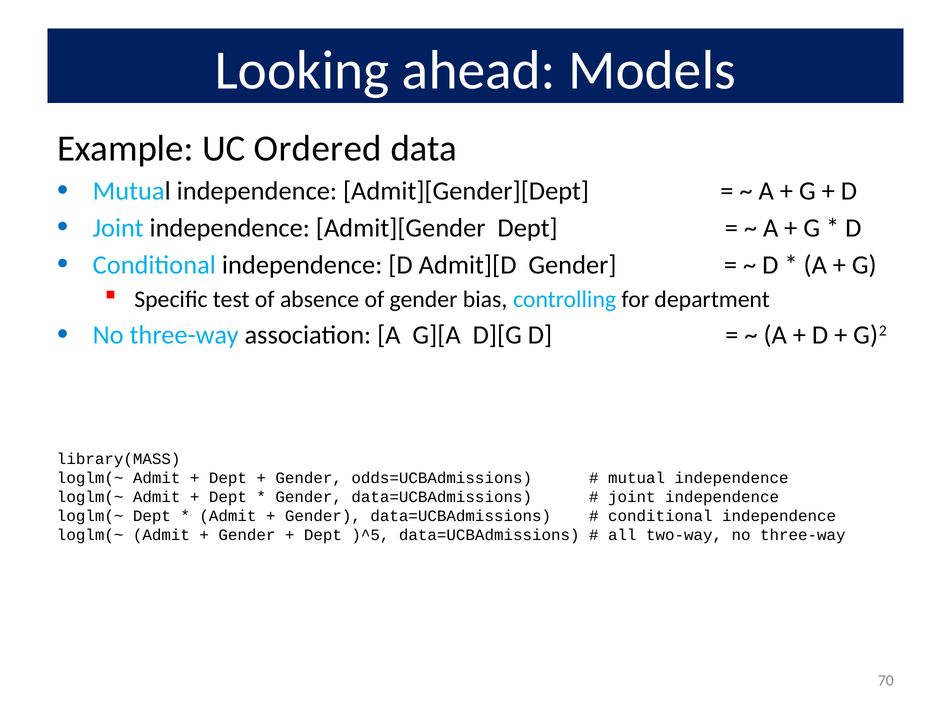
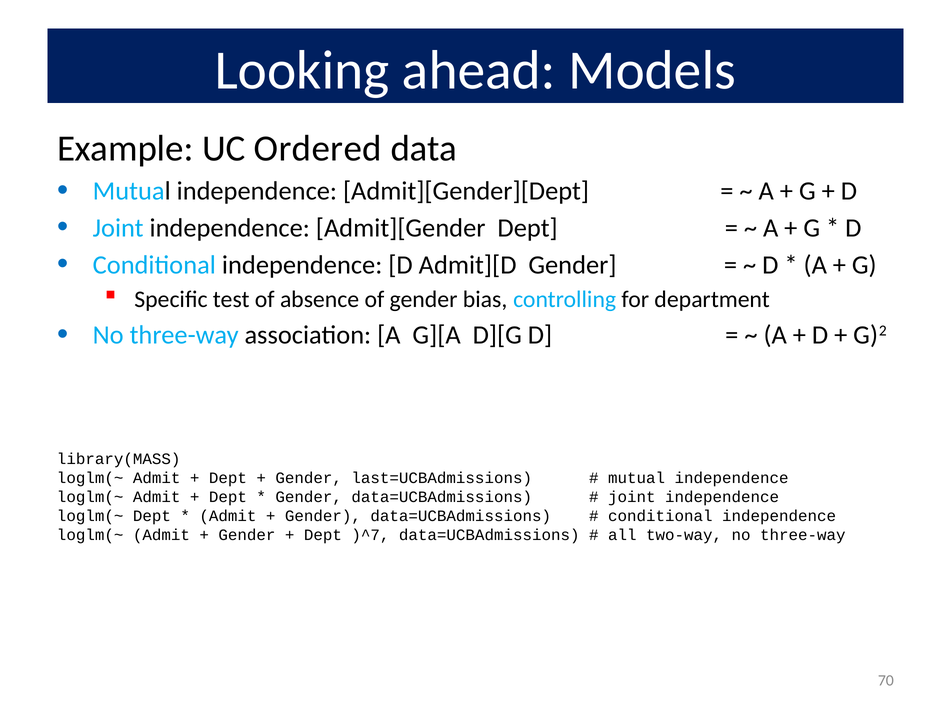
odds=UCBAdmissions: odds=UCBAdmissions -> last=UCBAdmissions (442, 478)
)^5: )^5 -> )^7 (370, 535)
